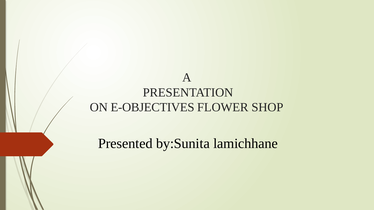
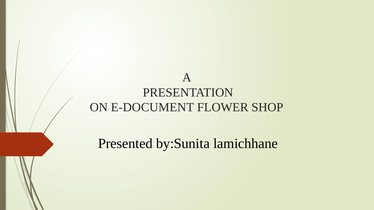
E-OBJECTIVES: E-OBJECTIVES -> E-DOCUMENT (152, 108)
